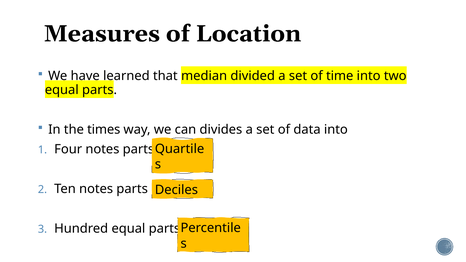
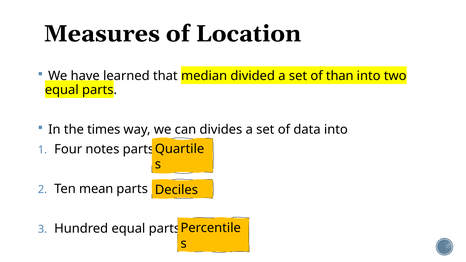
time: time -> than (340, 76)
Ten notes: notes -> mean (96, 189)
